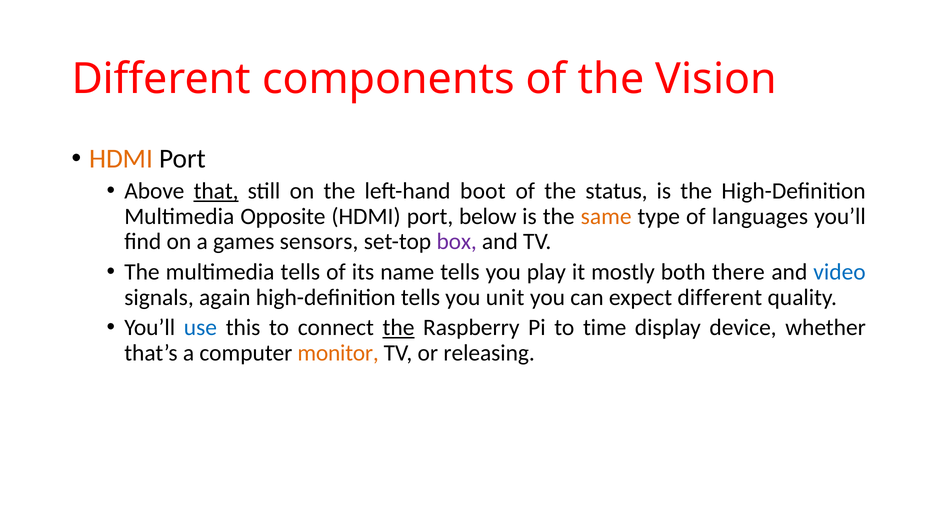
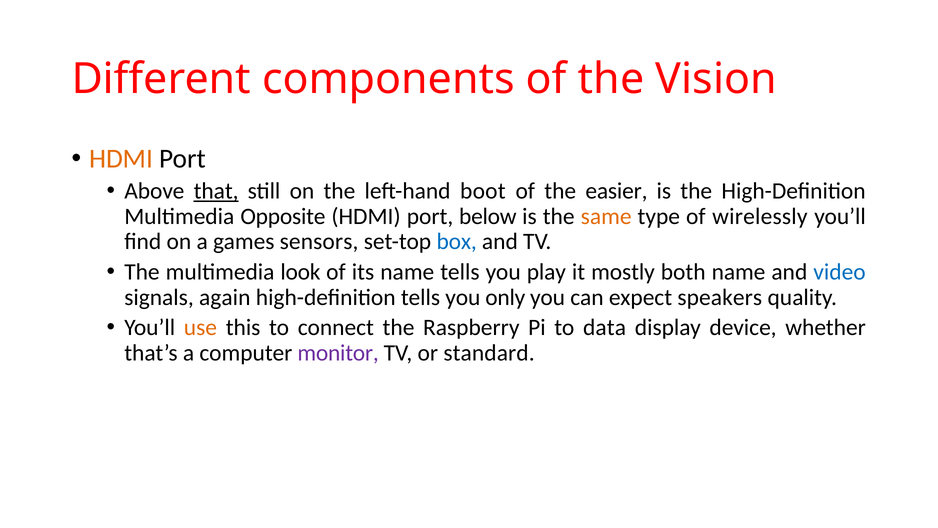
status: status -> easier (616, 191)
languages: languages -> wirelessly (760, 216)
box colour: purple -> blue (457, 242)
multimedia tells: tells -> look (300, 272)
both there: there -> name (739, 272)
unit: unit -> only (505, 297)
expect different: different -> speakers (720, 297)
use colour: blue -> orange (200, 327)
the underline: present -> none (398, 327)
time: time -> data (605, 327)
monitor colour: orange -> purple (338, 353)
releasing: releasing -> standard (489, 353)
